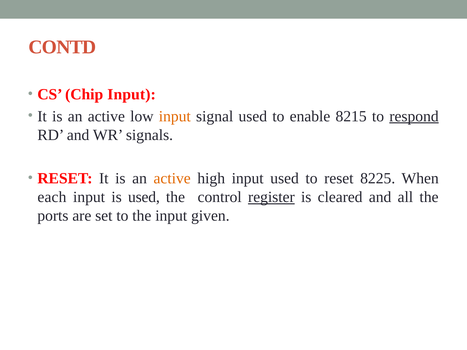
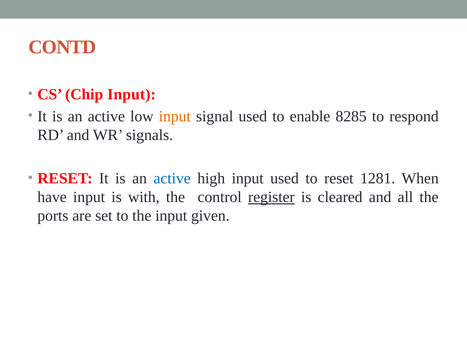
8215: 8215 -> 8285 (351, 116)
respond underline: present -> none (414, 116)
active colour: orange -> blue (172, 179)
8225: 8225 -> 1281 (378, 179)
each: each -> have (52, 197)
is used: used -> with (144, 197)
